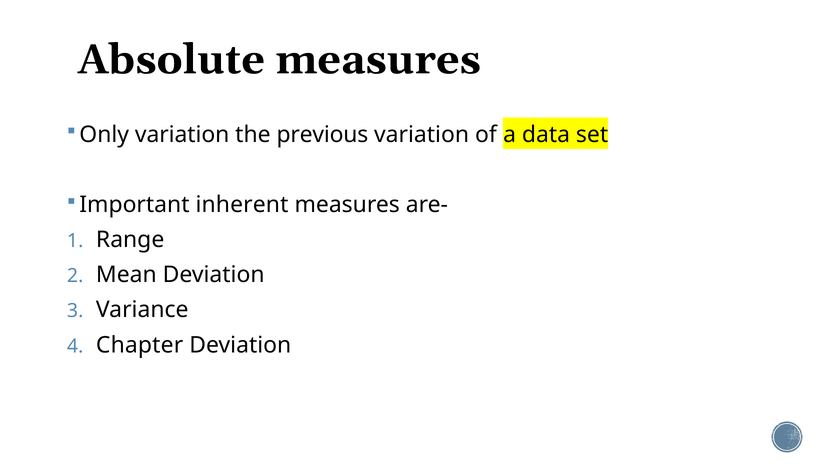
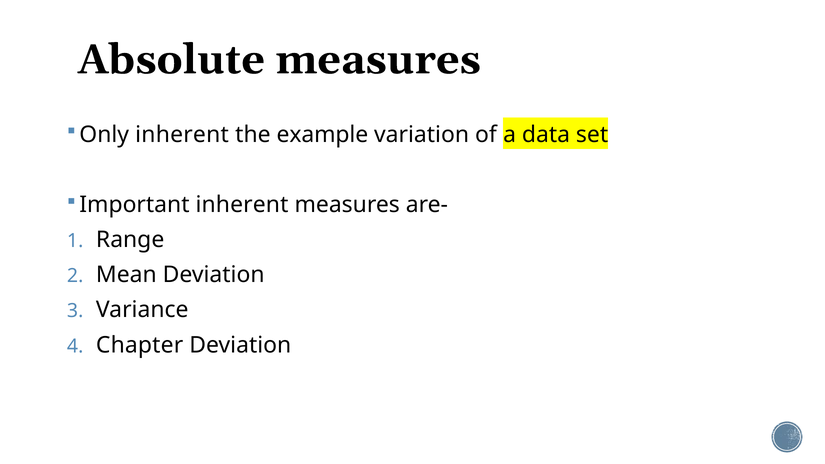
Only variation: variation -> inherent (182, 135)
previous: previous -> example (322, 135)
